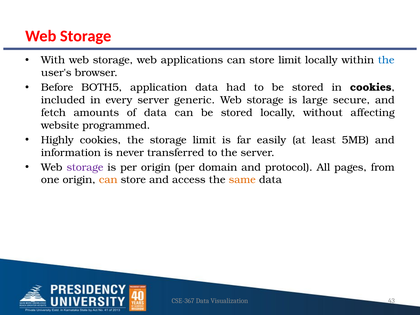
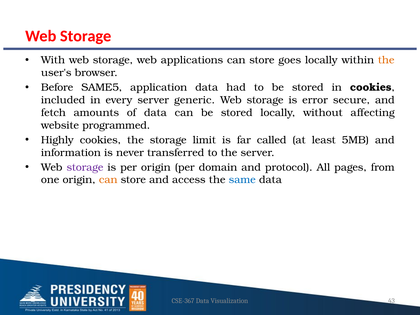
store limit: limit -> goes (290, 60)
the colour: blue -> orange (386, 60)
BOTH5: BOTH5 -> SAME5 (102, 87)
large: large -> error (315, 100)
easily: easily -> called (272, 140)
same colour: orange -> blue (242, 180)
